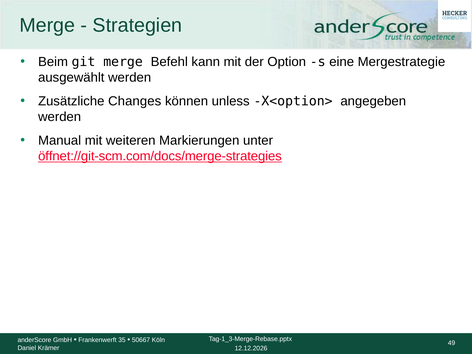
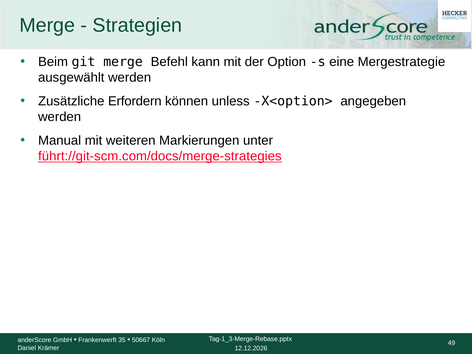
Changes: Changes -> Erfordern (135, 101)
öffnet://git-scm.com/docs/merge-strategies: öffnet://git-scm.com/docs/merge-strategies -> führt://git-scm.com/docs/merge-strategies (160, 156)
